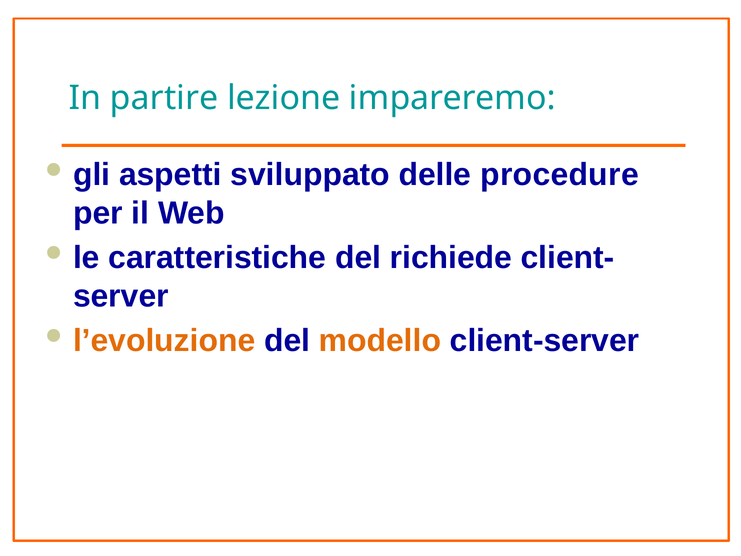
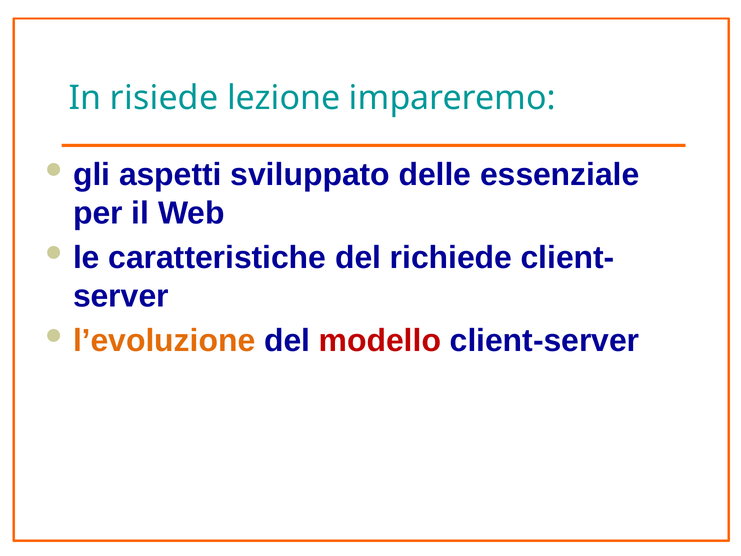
partire: partire -> risiede (164, 98)
procedure: procedure -> essenziale (560, 175)
modello colour: orange -> red (380, 341)
